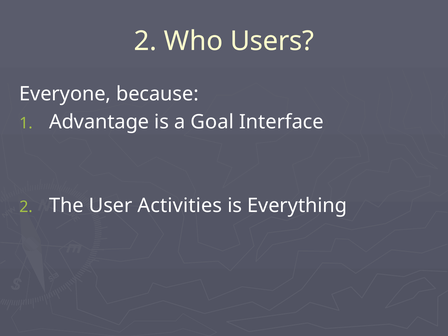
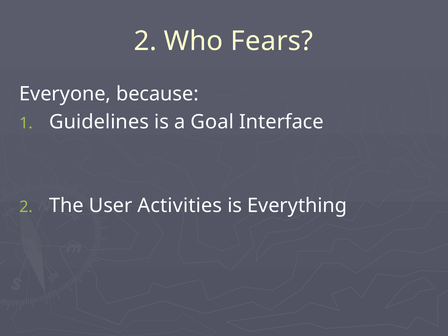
Users: Users -> Fears (272, 41)
Advantage: Advantage -> Guidelines (99, 122)
